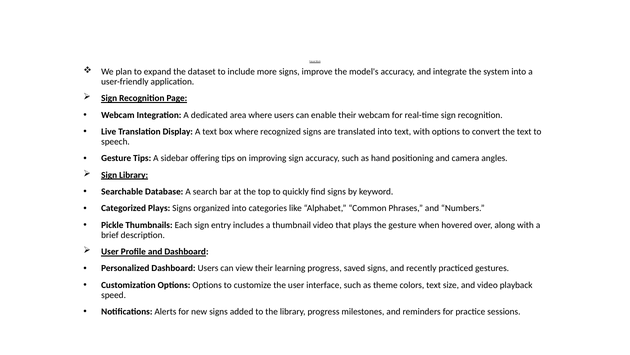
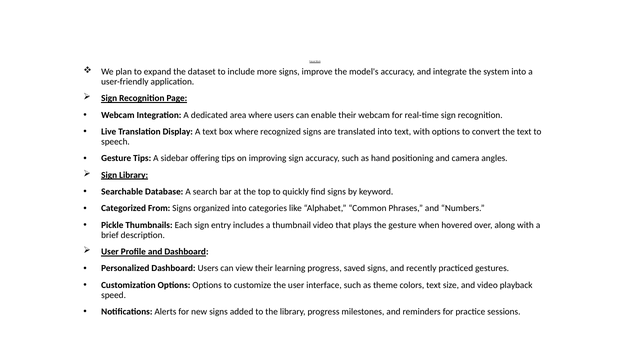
Categorized Plays: Plays -> From (159, 208)
